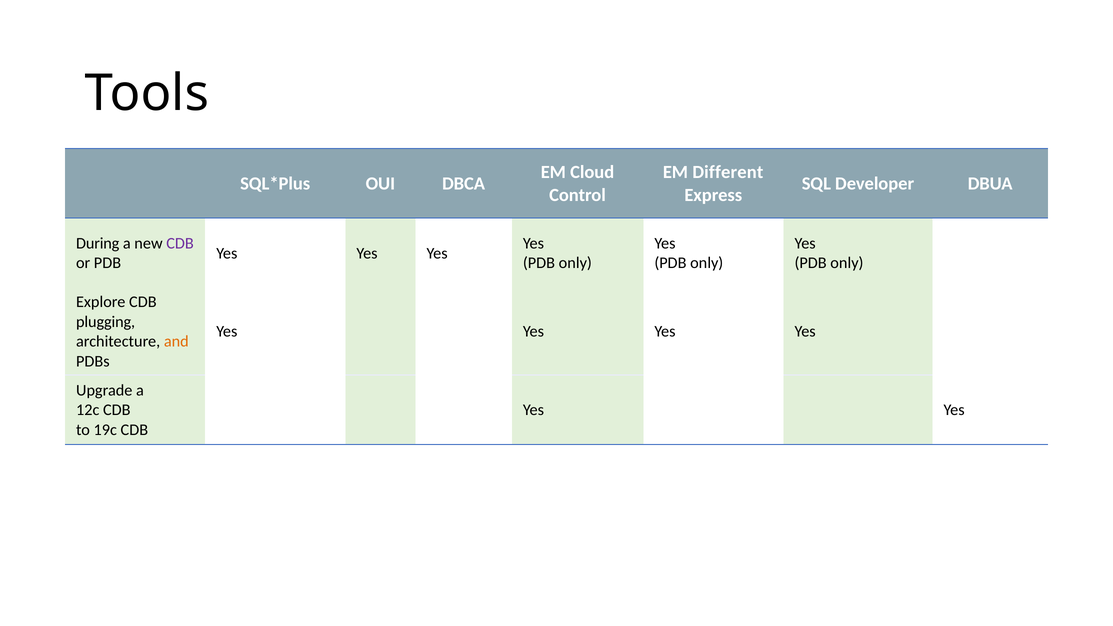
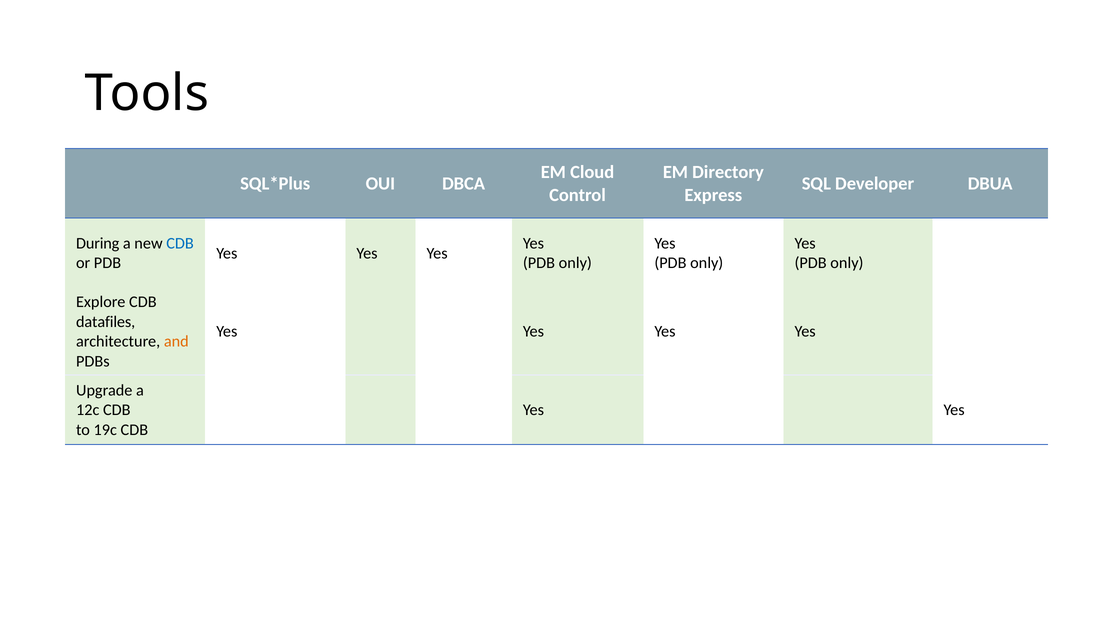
Different: Different -> Directory (728, 172)
CDB colour: purple -> blue (180, 243)
plugging: plugging -> datafiles (106, 322)
